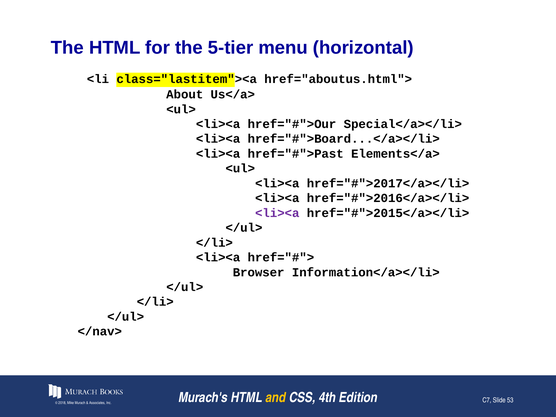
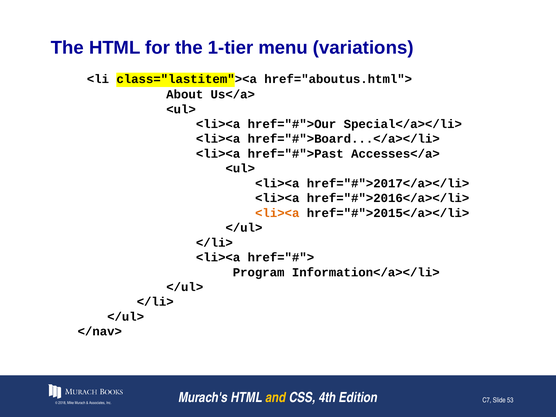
5-tier: 5-tier -> 1-tier (231, 48)
horizontal: horizontal -> variations (363, 48)
Elements</a>: Elements</a> -> Accesses</a> (395, 154)
<li><a colour: purple -> orange (277, 213)
Browser: Browser -> Program (259, 272)
